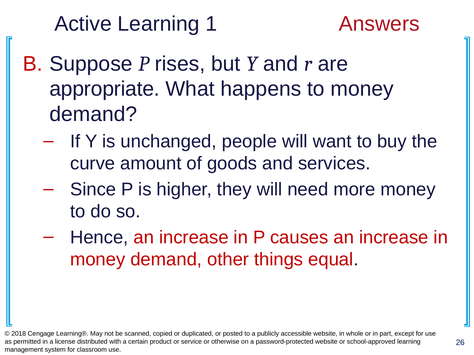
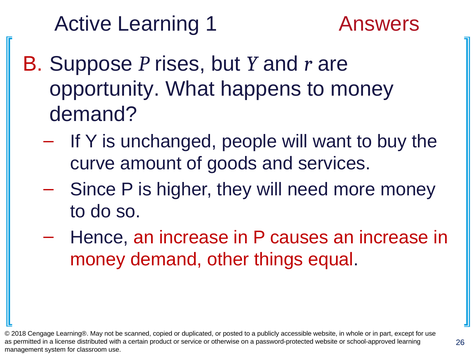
appropriate: appropriate -> opportunity (104, 89)
